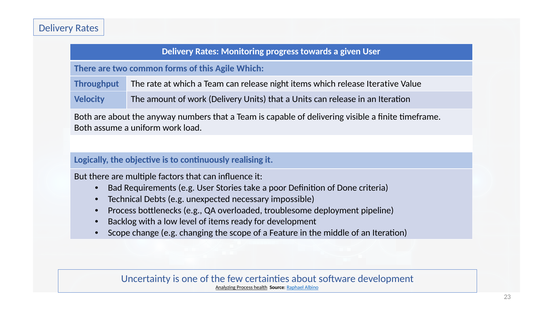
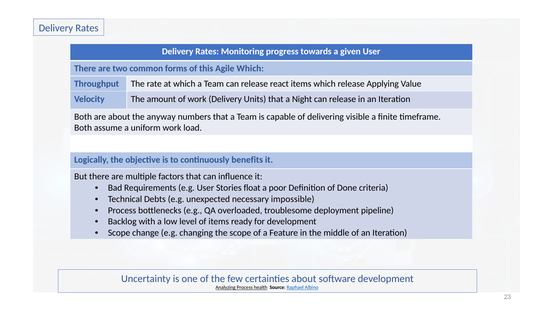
night: night -> react (279, 84)
Iterative: Iterative -> Applying (383, 84)
a Units: Units -> Night (302, 99)
realising: realising -> benefits (247, 160)
take: take -> float (252, 188)
